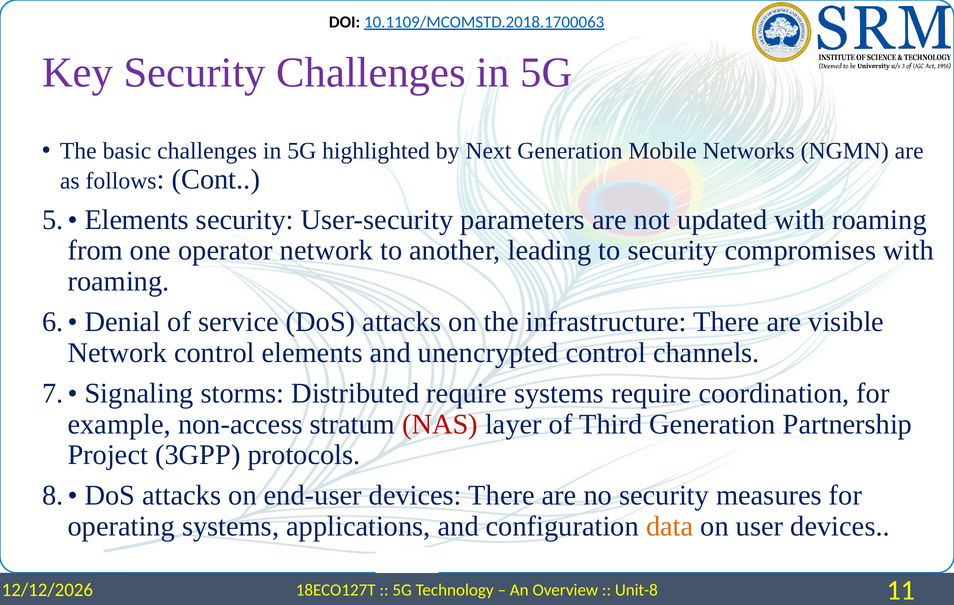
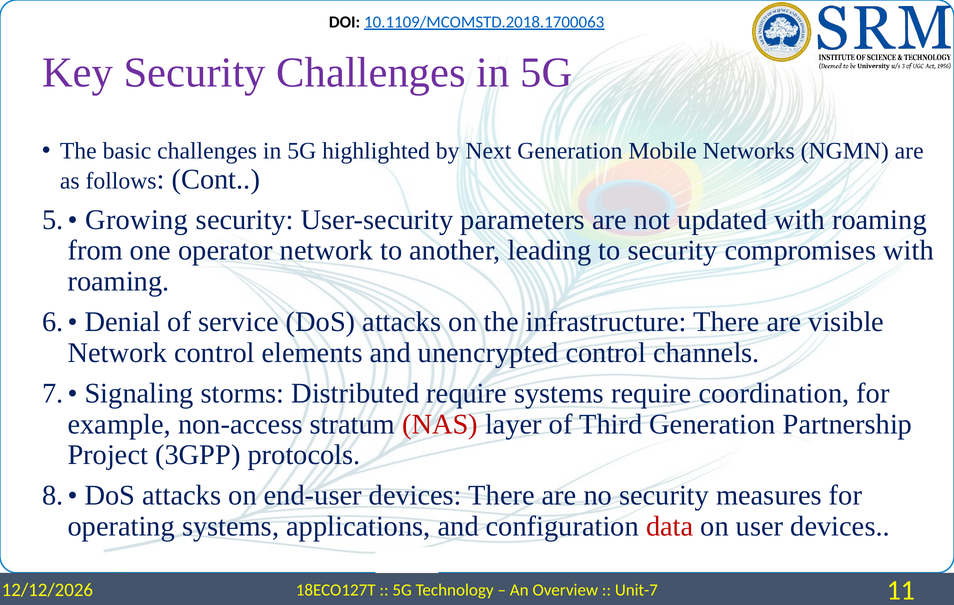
Elements: Elements -> Growing (137, 220)
data colour: orange -> red (670, 526)
Unit-8: Unit-8 -> Unit-7 (636, 590)
